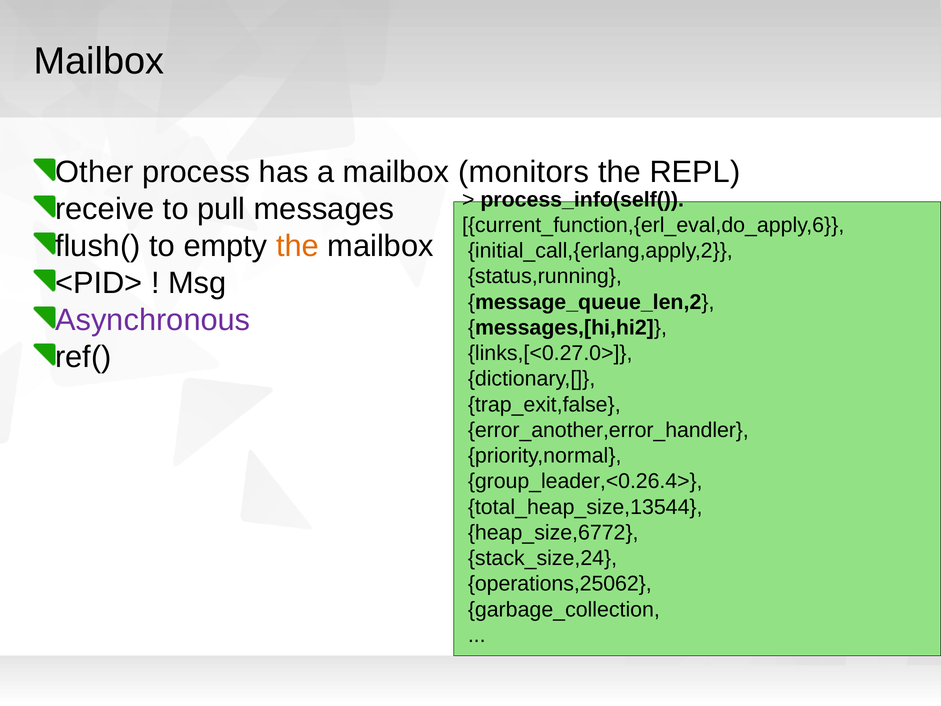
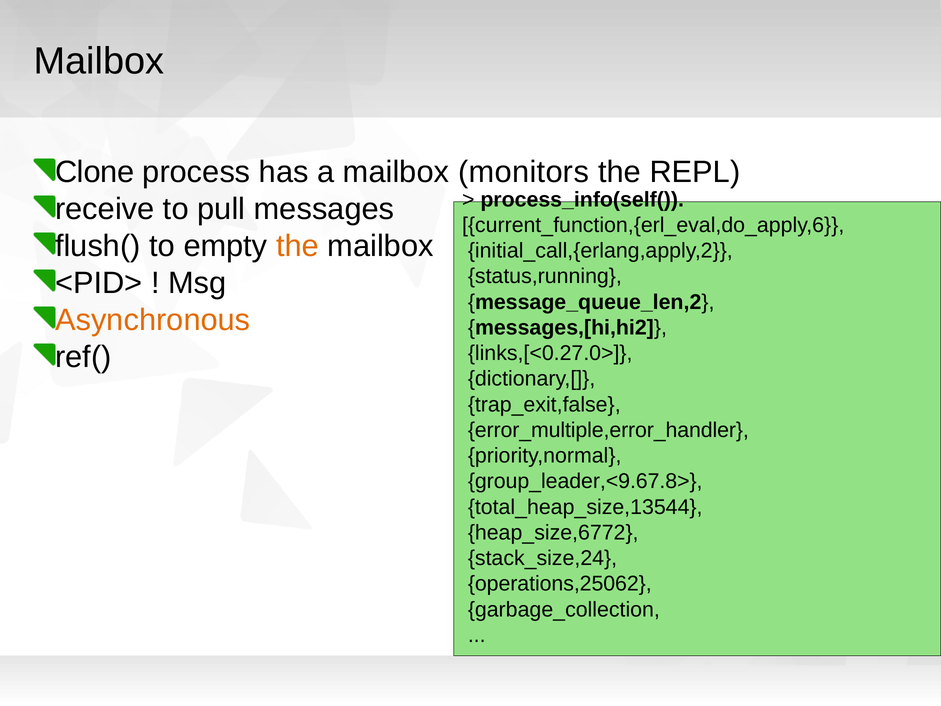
Other: Other -> Clone (95, 172)
Asynchronous colour: purple -> orange (153, 320)
error_another,error_handler: error_another,error_handler -> error_multiple,error_handler (608, 430)
group_leader,<0.26.4>: group_leader,<0.26.4> -> group_leader,<9.67.8> (585, 481)
